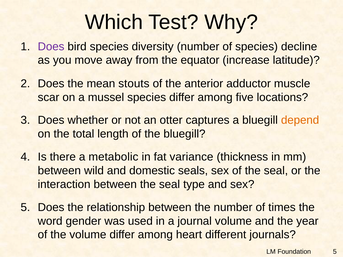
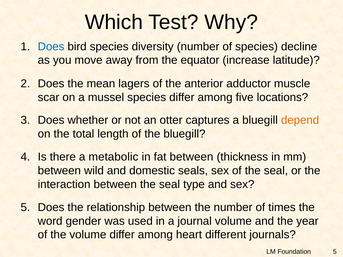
Does colour: purple -> blue (51, 47)
stouts: stouts -> lagers (134, 84)
fat variance: variance -> between (191, 157)
